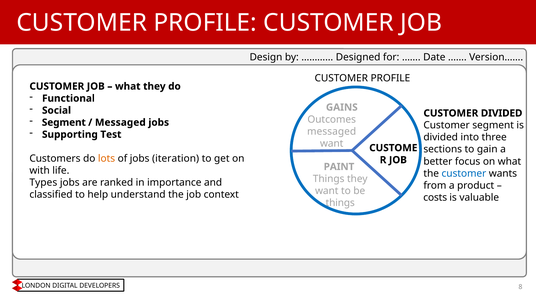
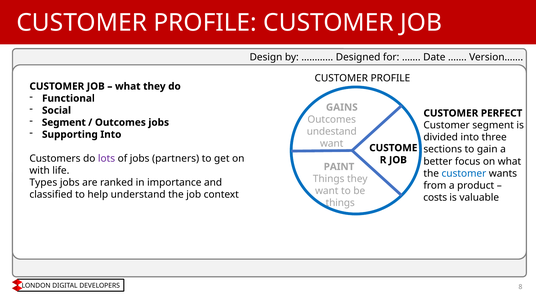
CUSTOMER DIVIDED: DIVIDED -> PERFECT (502, 113)
Messaged: Messaged -> Outcomes (120, 123)
messaged: messaged -> undestand (332, 132)
Supporting Test: Test -> Into (111, 135)
lots colour: orange -> purple (107, 159)
iteration: iteration -> partners (176, 159)
